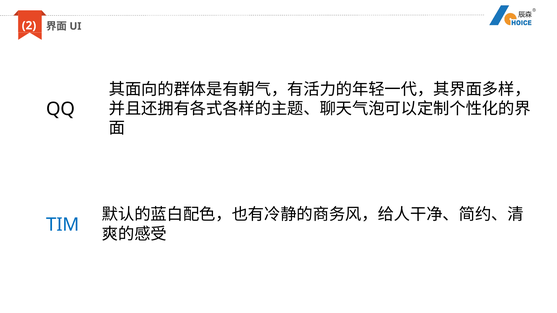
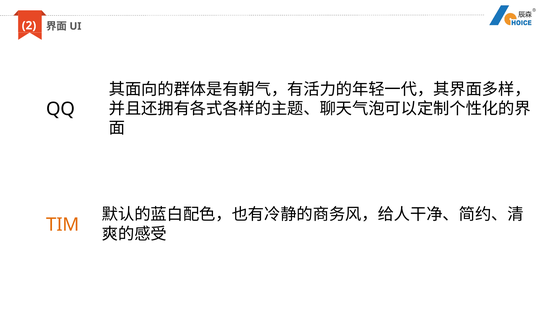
TIM colour: blue -> orange (63, 225)
